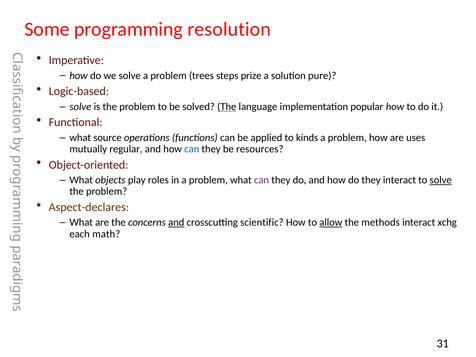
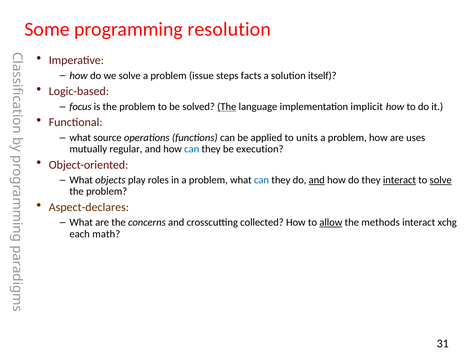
trees: trees -> issue (201, 76)
prize: prize -> facts (251, 76)
pure: pure -> itself (322, 76)
solve: solve -> focus (80, 107)
popular: popular -> implicit (367, 107)
kinds: kinds -> units (307, 138)
resources: resources -> execution (260, 149)
can colour: purple -> blue (262, 180)
and underline: none -> present (317, 180)
interact underline: none -> present (399, 180)
and underline: present -> none (176, 222)
scientific: scientific -> collected (262, 222)
